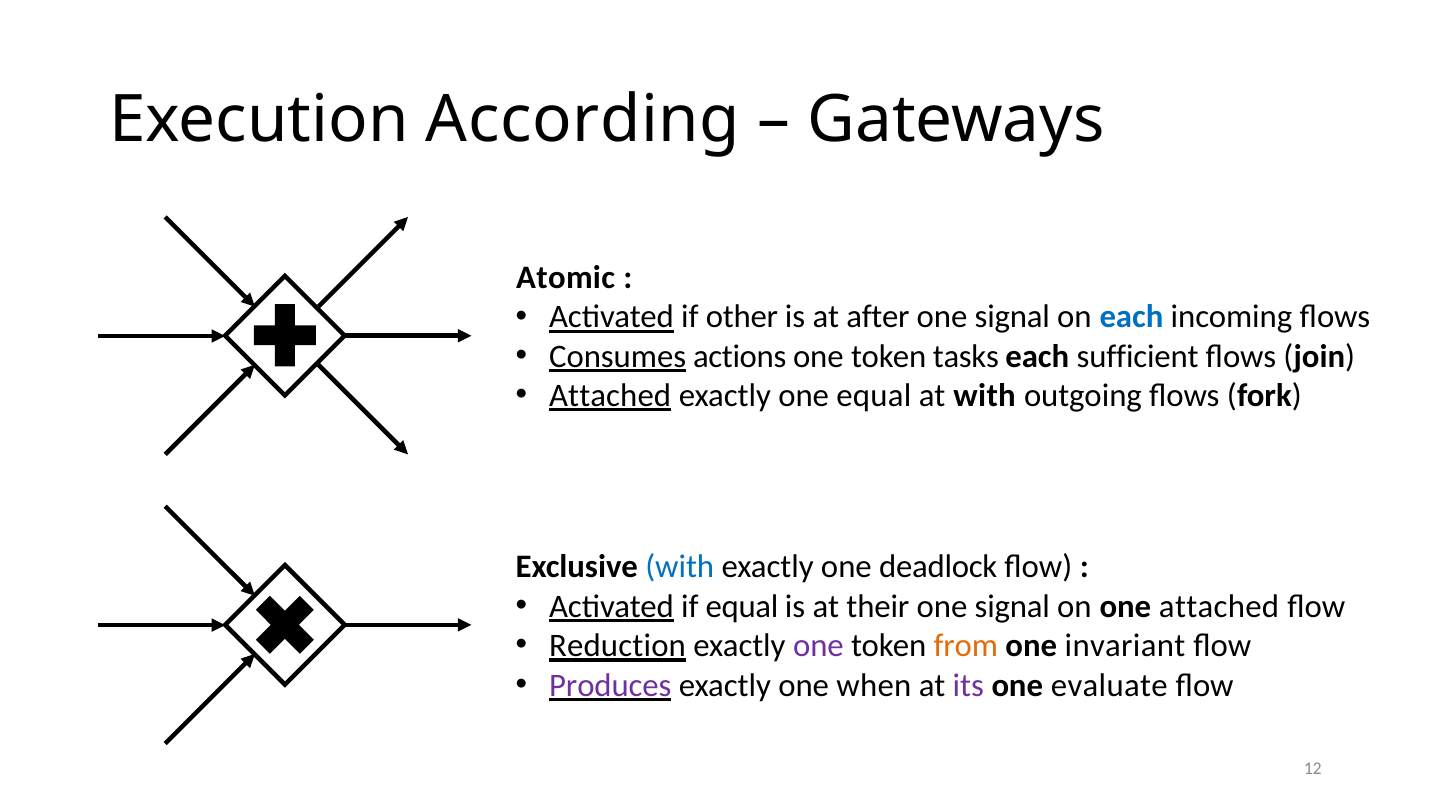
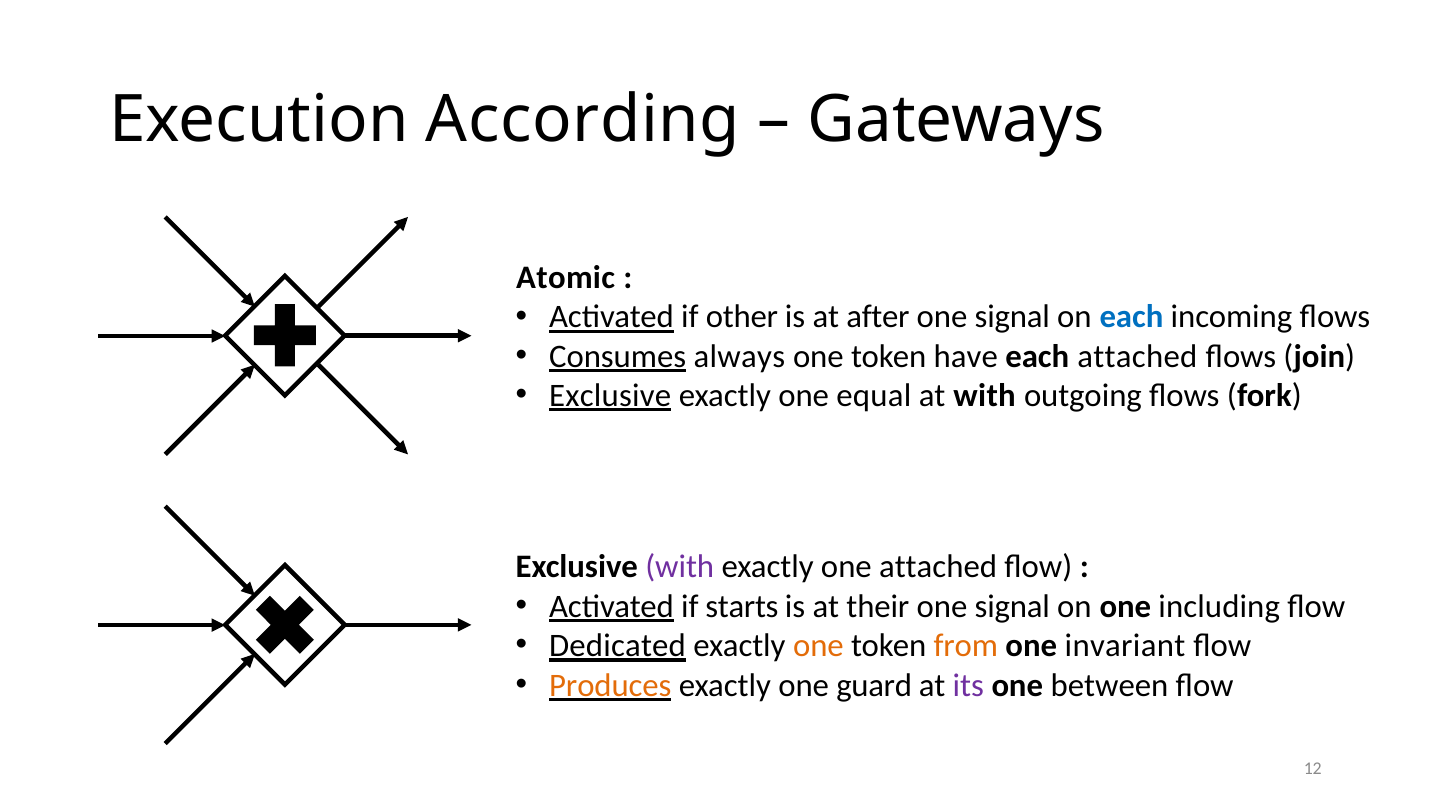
actions: actions -> always (739, 356)
tasks: tasks -> have (966, 356)
each sufficient: sufficient -> attached (1137, 356)
Attached: Attached -> Exclusive (610, 396)
with colour: blue -> purple (680, 567)
one deadlock: deadlock -> attached (938, 567)
if equal: equal -> starts (742, 606)
one attached: attached -> including (1219, 606)
Reduction: Reduction -> Dedicated (618, 646)
one colour: purple -> orange (818, 646)
Produces colour: purple -> orange (610, 685)
when: when -> guard (874, 685)
evaluate: evaluate -> between (1109, 685)
